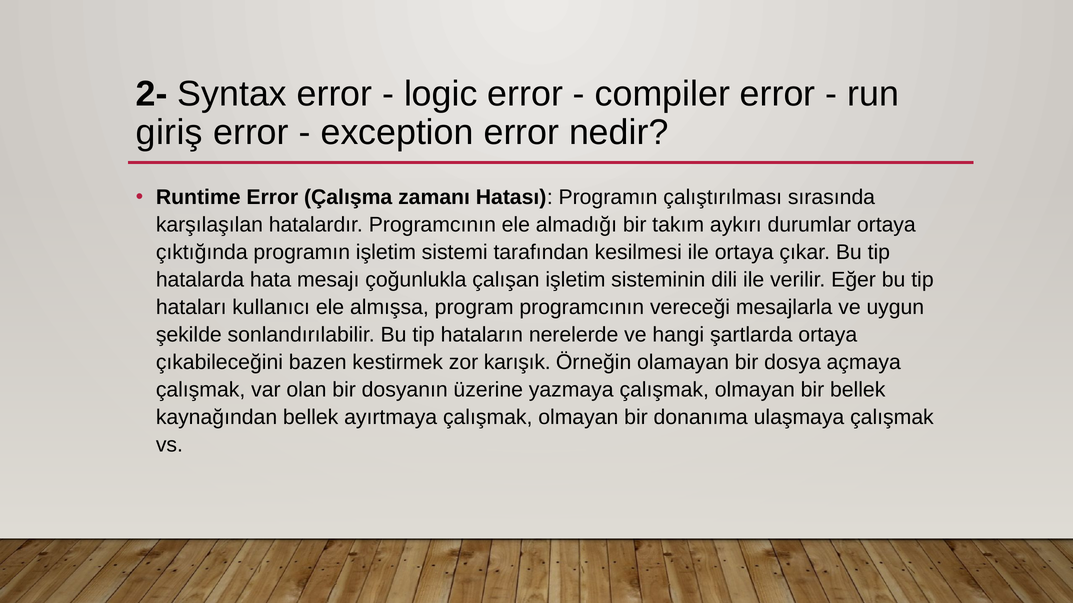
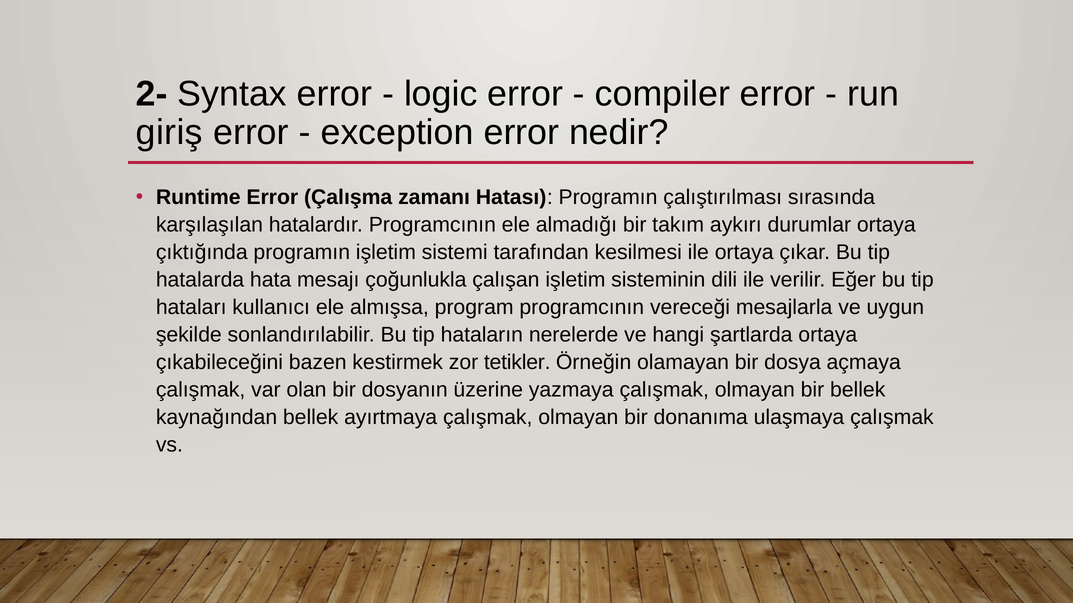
karışık: karışık -> tetikler (517, 363)
